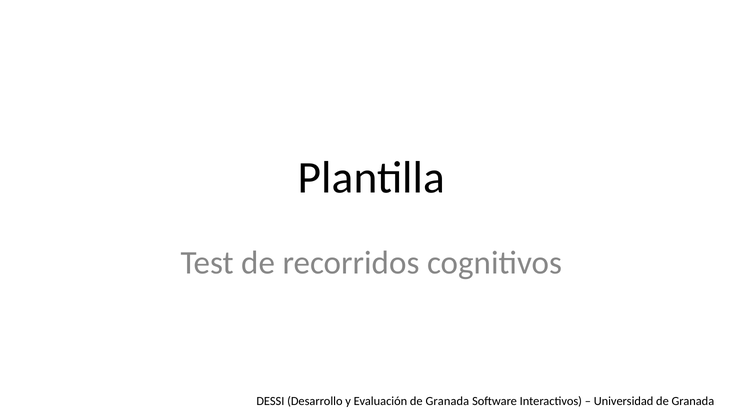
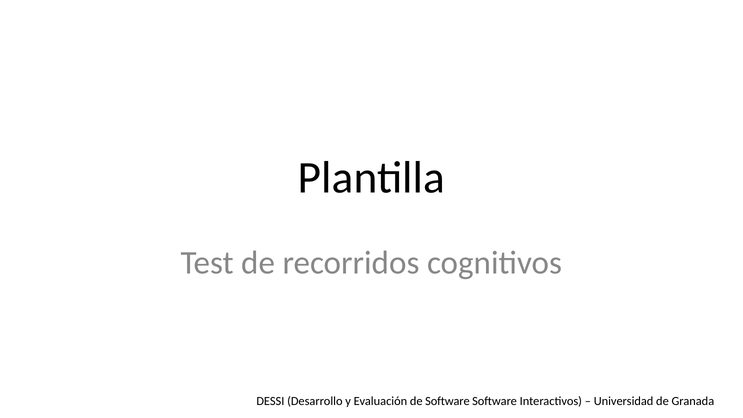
Evaluación de Granada: Granada -> Software (447, 401)
